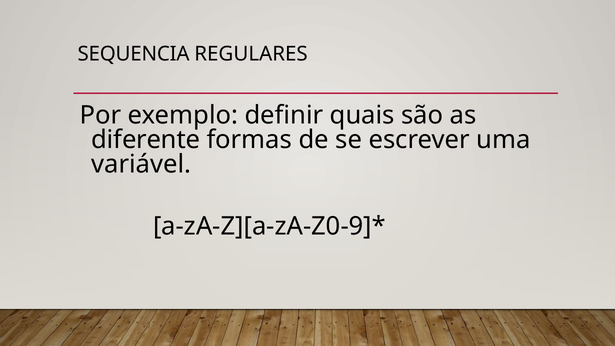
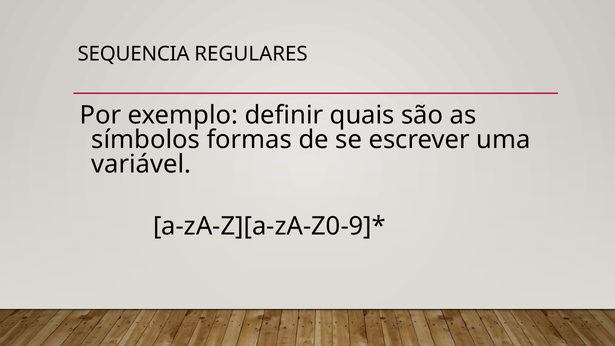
diferente: diferente -> símbolos (146, 140)
